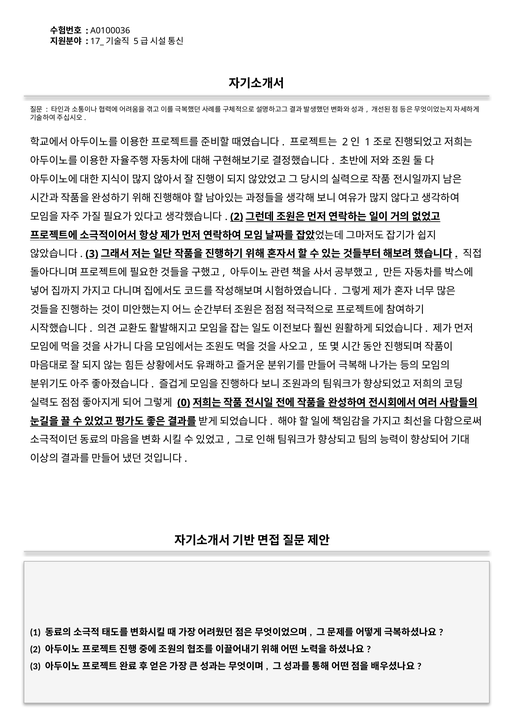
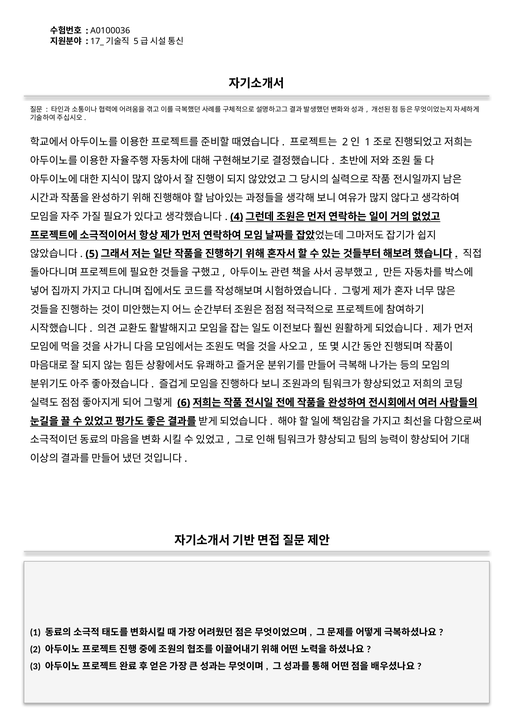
2: 2 -> 4 (237, 217)
3: 3 -> 5 (92, 254)
0: 0 -> 6 (184, 403)
